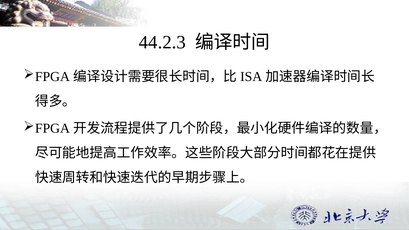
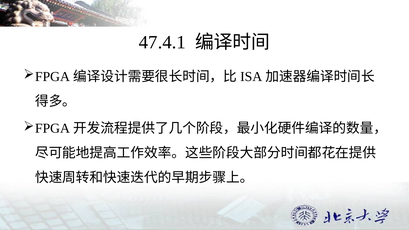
44.2.3: 44.2.3 -> 47.4.1 (162, 42)
